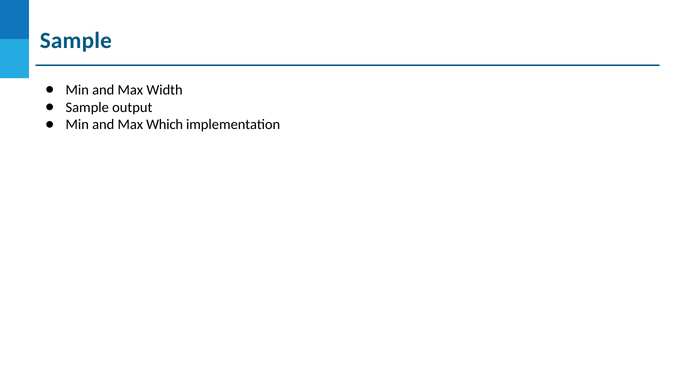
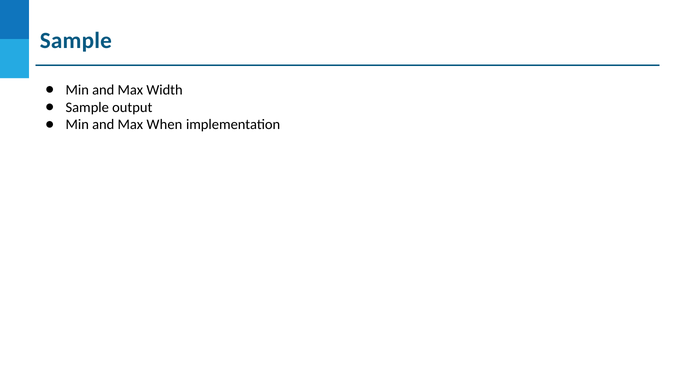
Which: Which -> When (164, 125)
